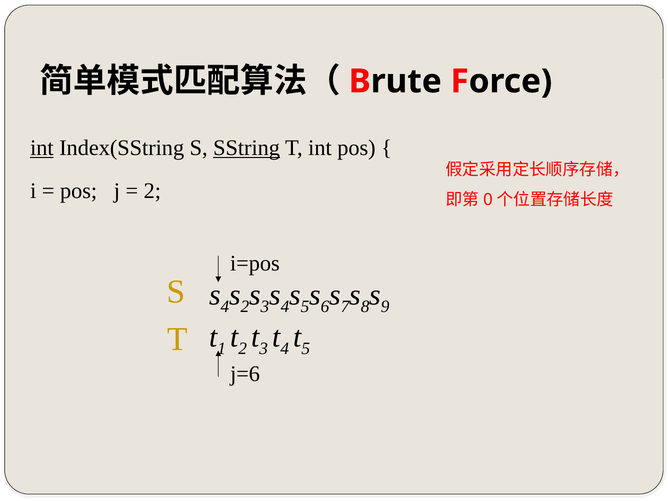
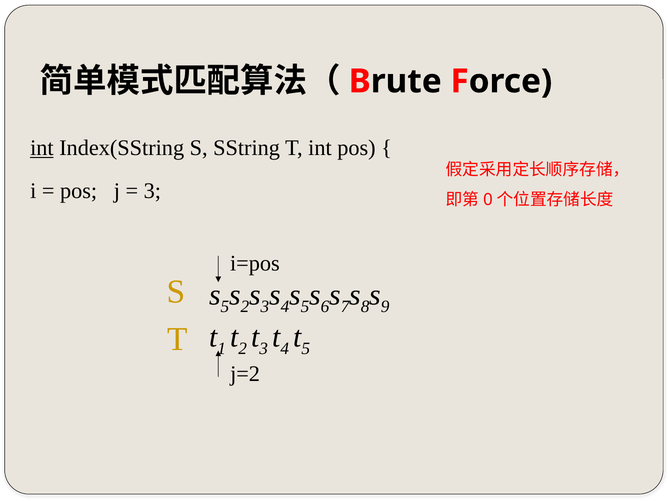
SString underline: present -> none (247, 148)
2: 2 -> 3 (152, 191)
4: 4 -> 5 (225, 306)
j=6: j=6 -> j=2 (245, 374)
